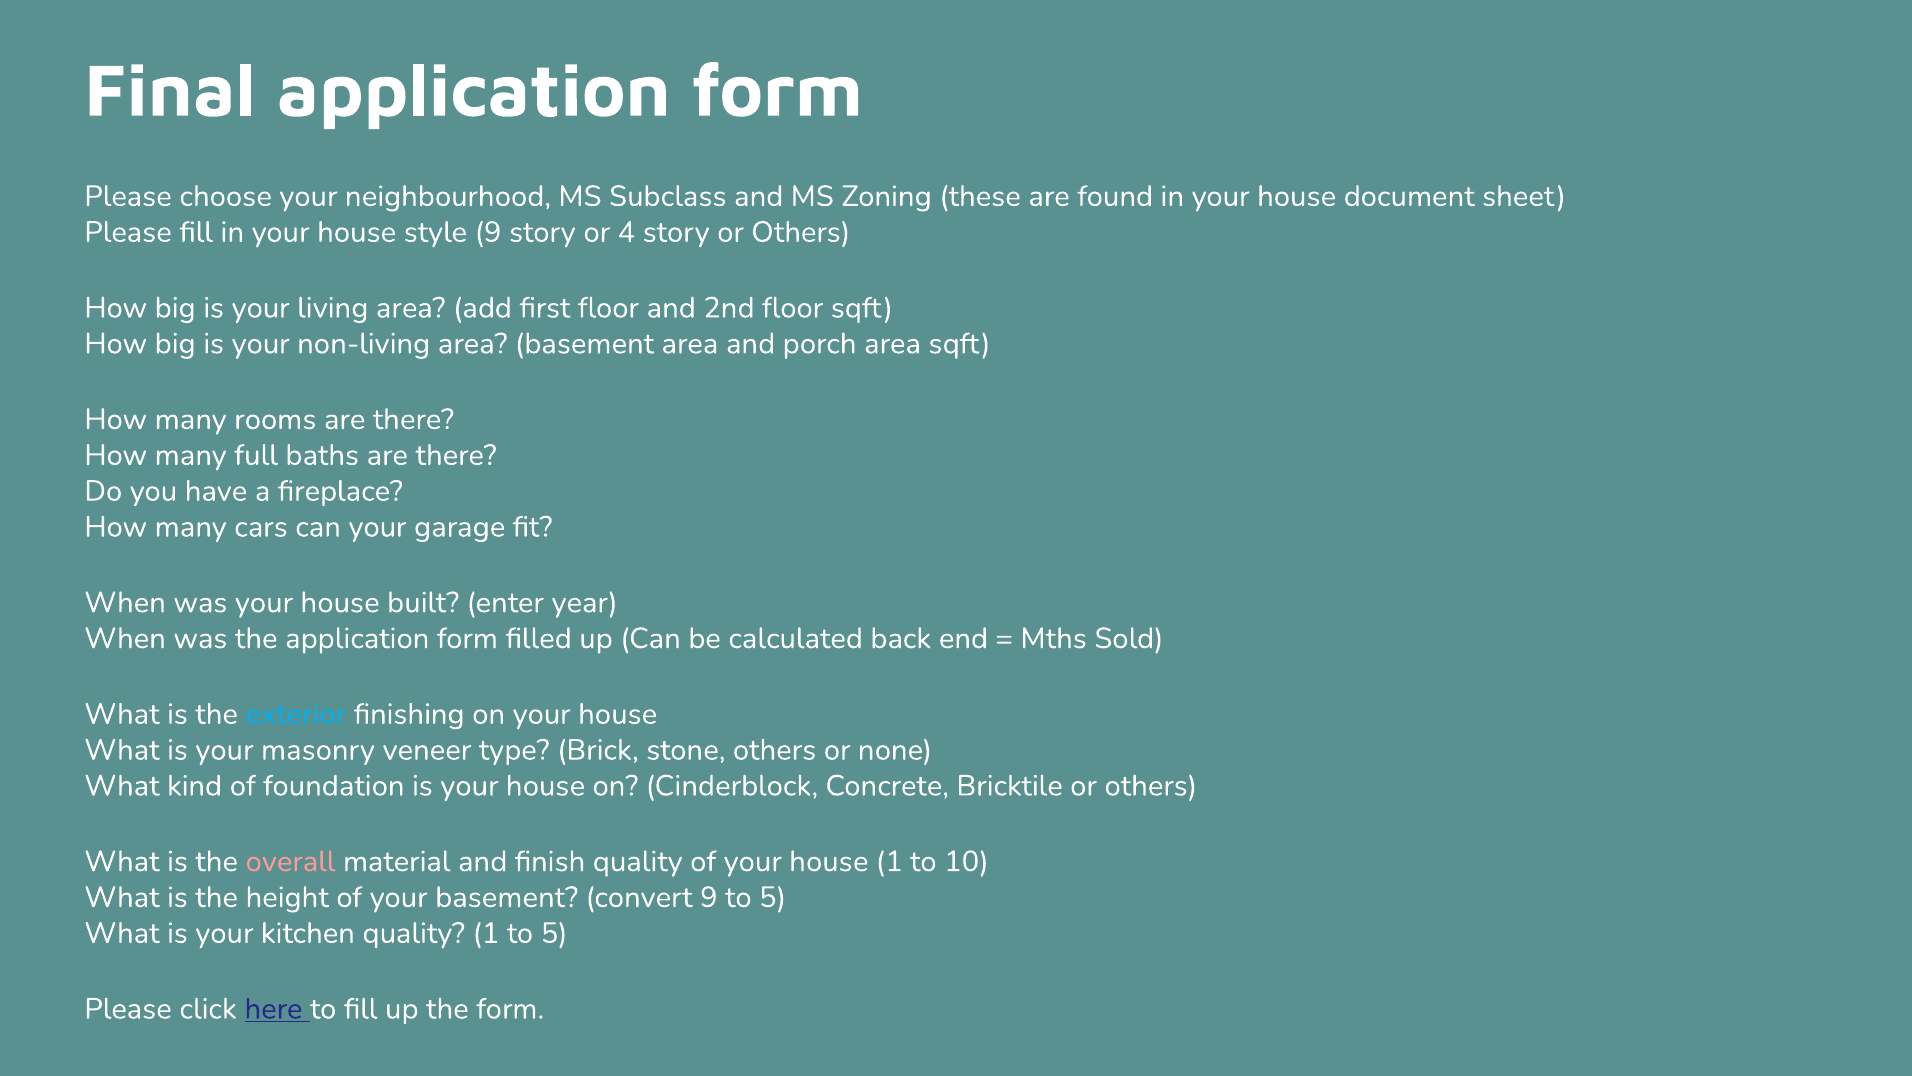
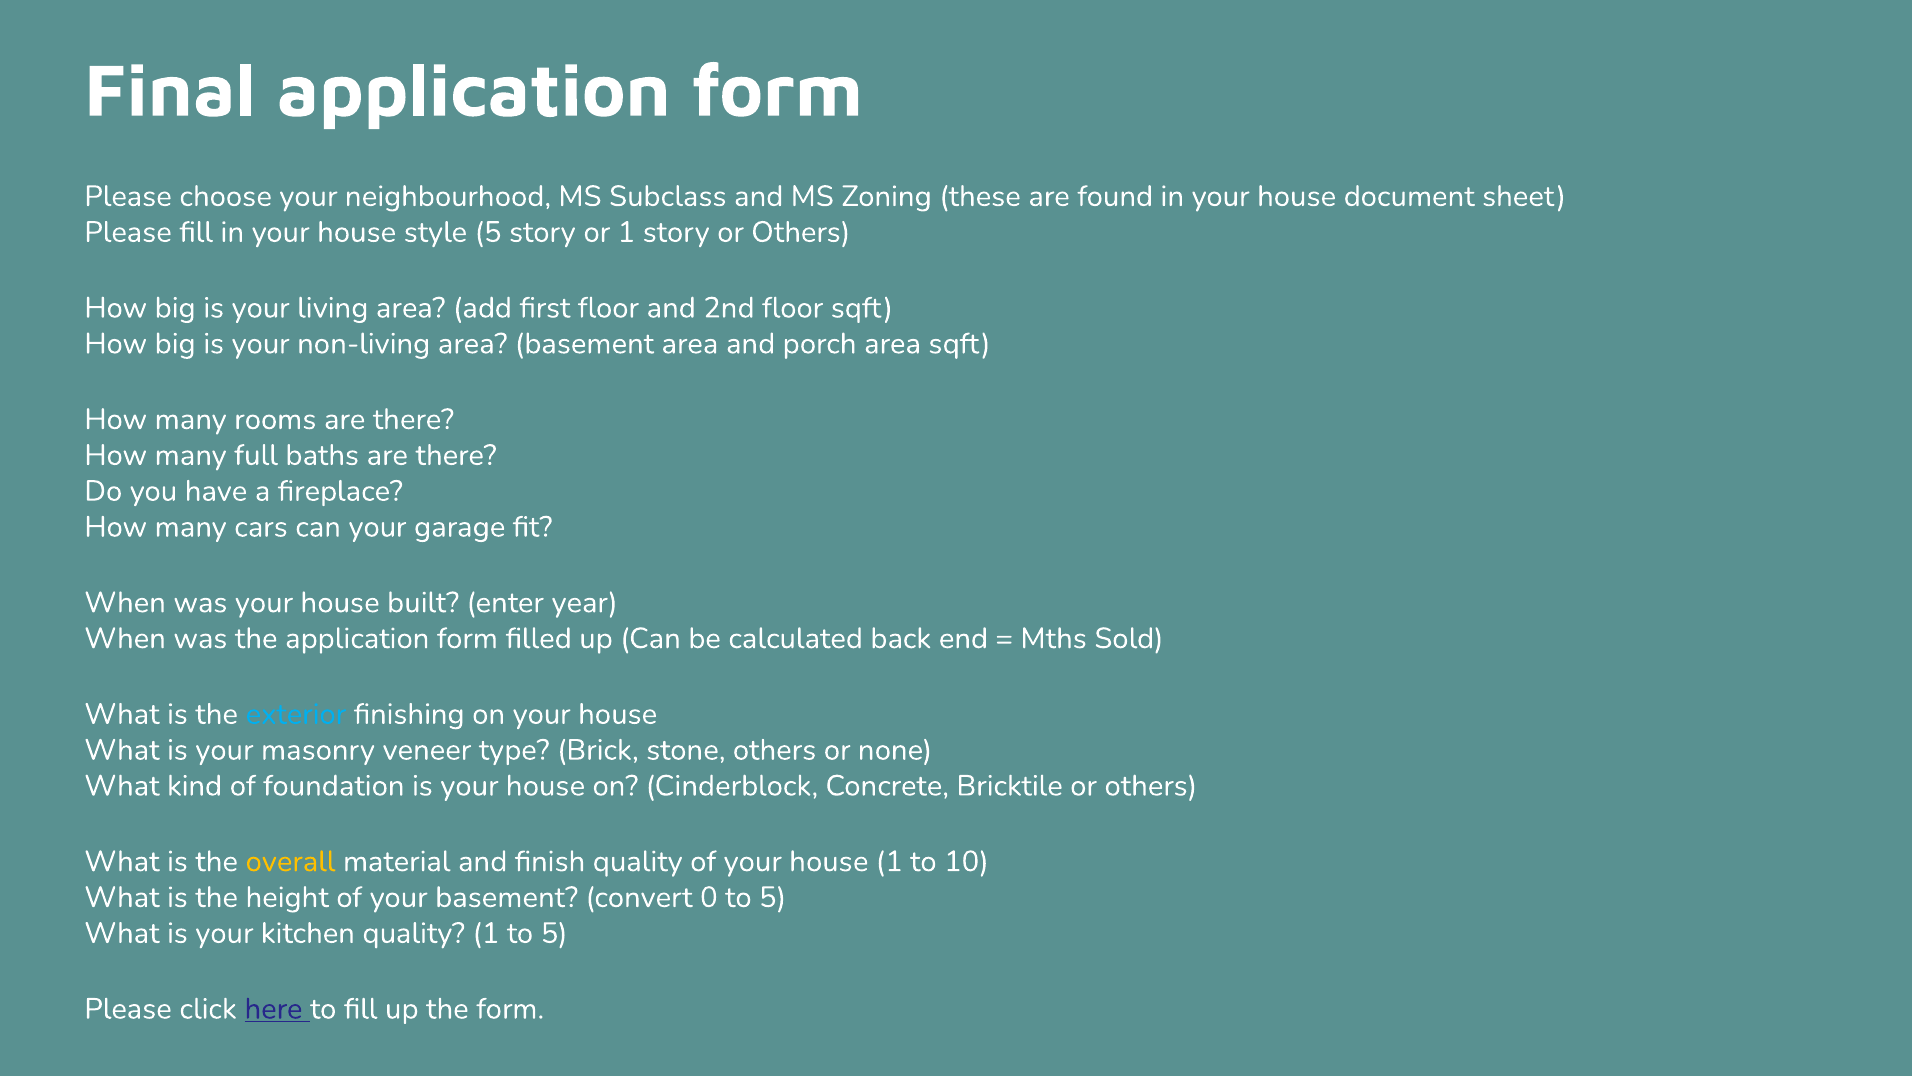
style 9: 9 -> 5 (488, 232)
or 4: 4 -> 1 (626, 232)
overall colour: pink -> yellow (291, 861)
convert 9: 9 -> 0 (709, 897)
